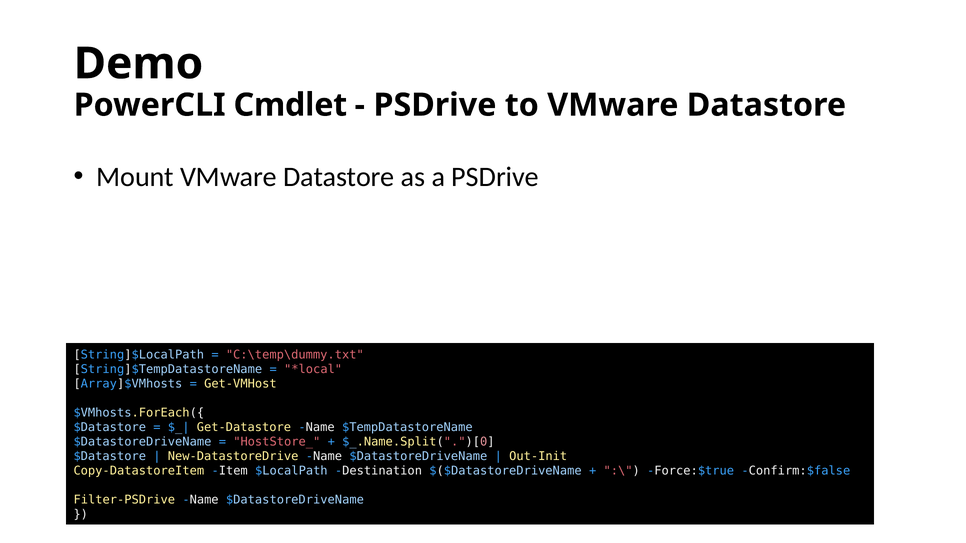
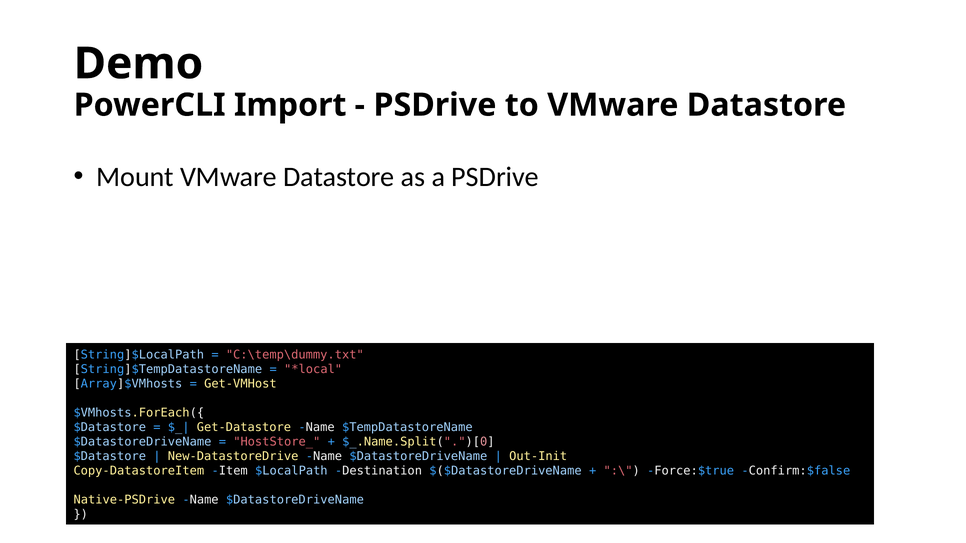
Cmdlet: Cmdlet -> Import (290, 105)
Filter-PSDrive: Filter-PSDrive -> Native-PSDrive (124, 500)
